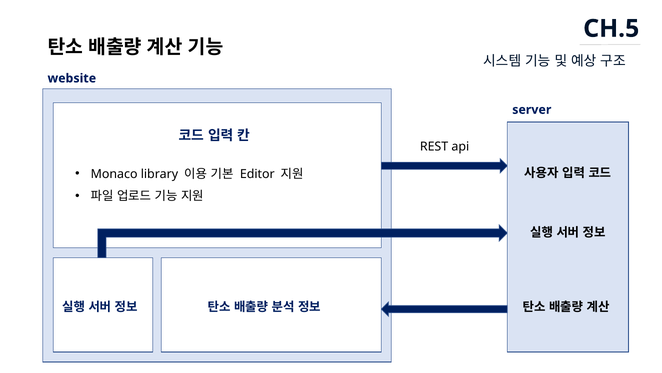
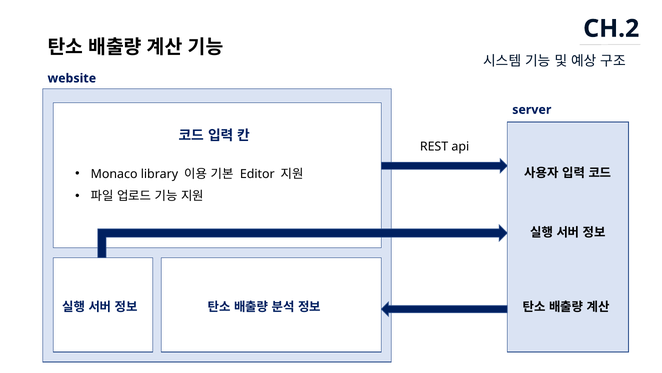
CH.5: CH.5 -> CH.2 (611, 29)
